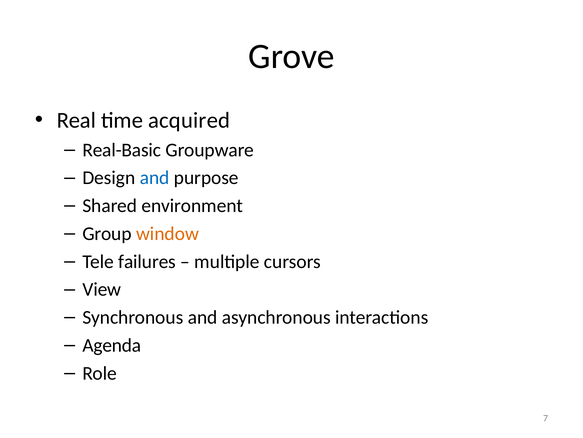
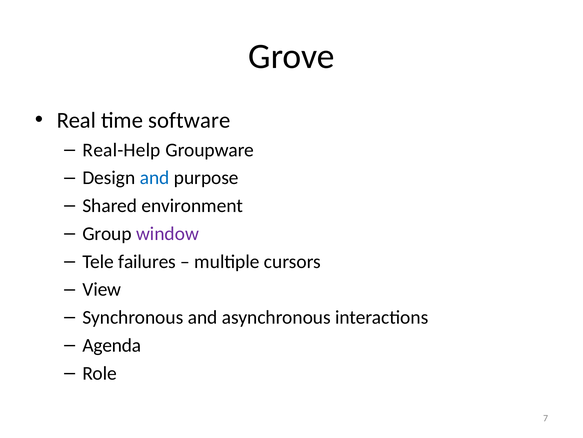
acquired: acquired -> software (189, 120)
Real-Basic: Real-Basic -> Real-Help (122, 150)
window colour: orange -> purple (167, 233)
